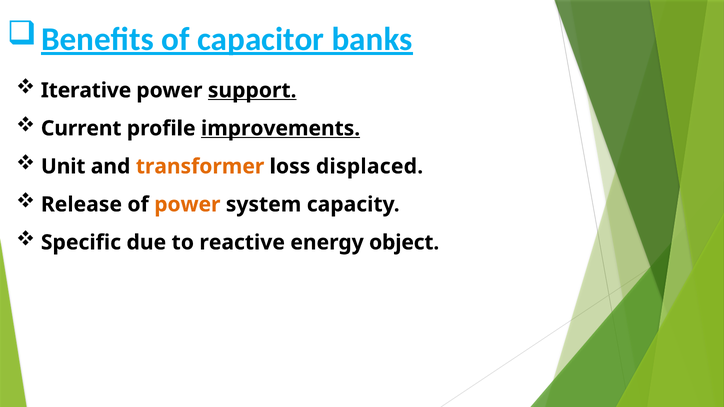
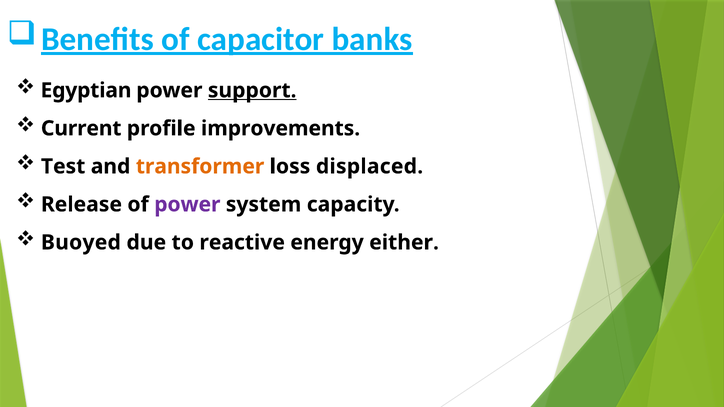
Iterative: Iterative -> Egyptian (86, 90)
improvements underline: present -> none (281, 128)
Unit: Unit -> Test (63, 167)
power colour: orange -> purple (187, 205)
Specific: Specific -> Buoyed (81, 243)
object: object -> either (404, 243)
